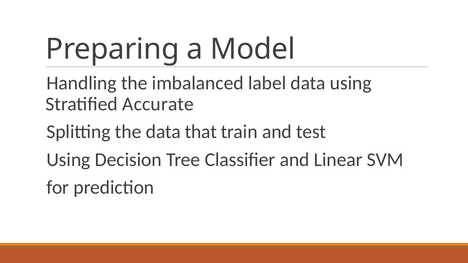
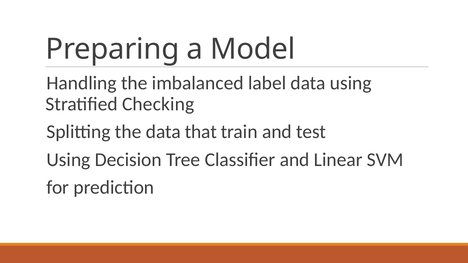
Accurate: Accurate -> Checking (158, 104)
